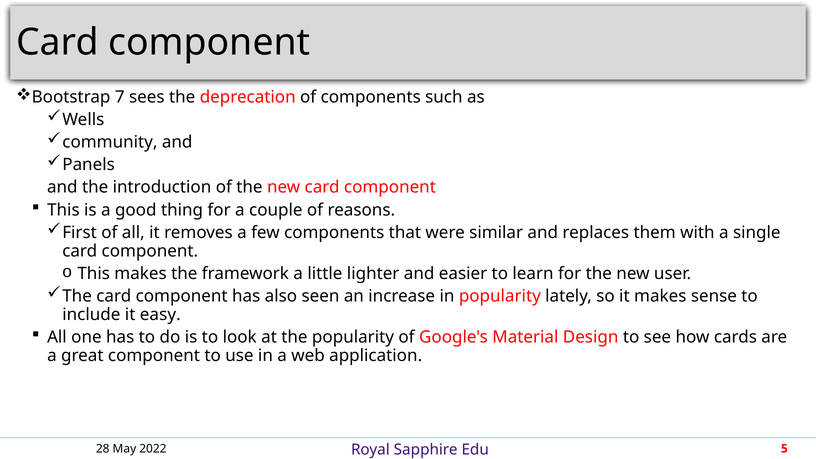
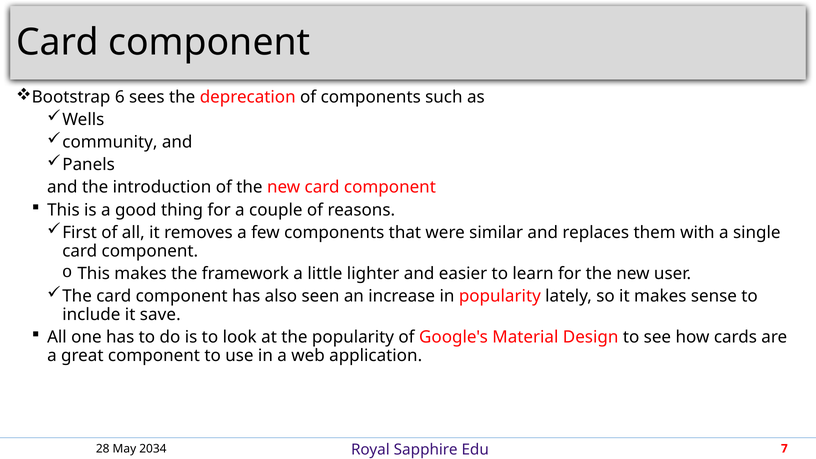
7: 7 -> 6 (120, 97)
easy: easy -> save (160, 315)
2022: 2022 -> 2034 (153, 449)
5: 5 -> 7 (784, 449)
